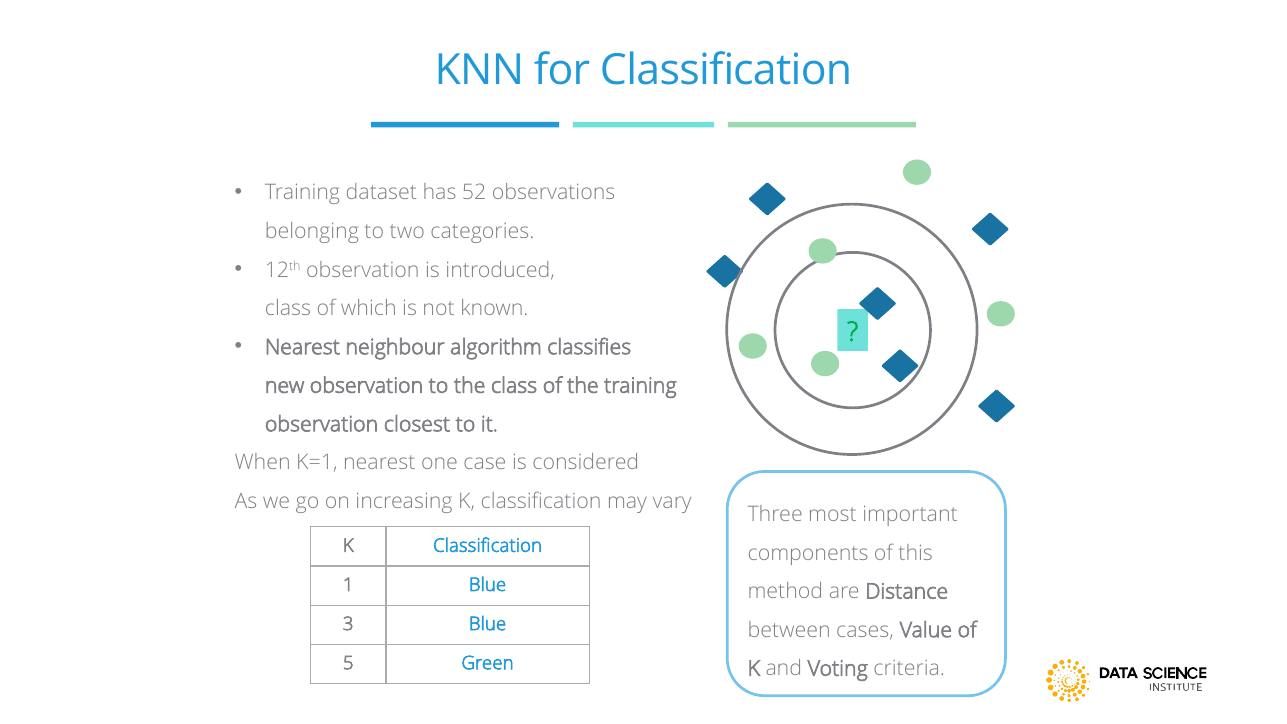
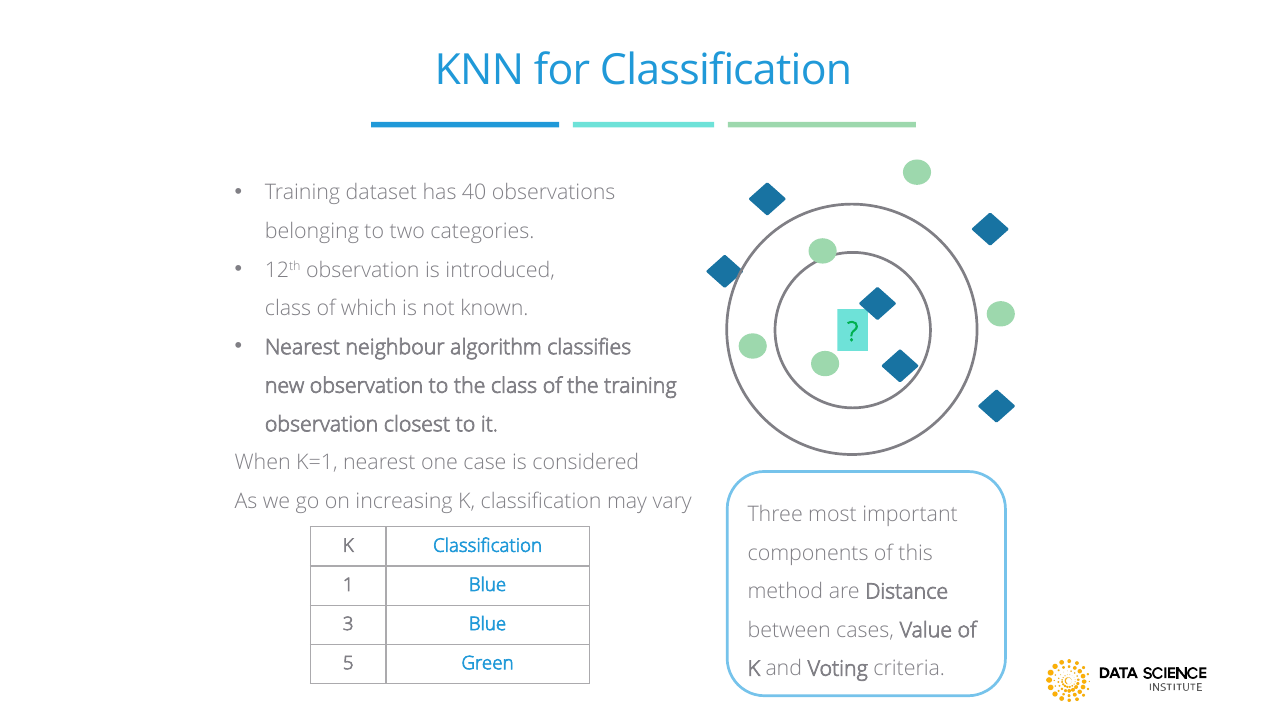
52: 52 -> 40 (474, 193)
